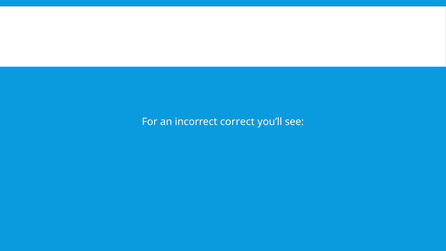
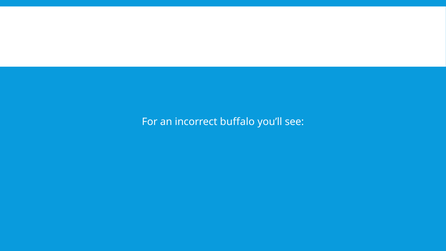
correct: correct -> buffalo (237, 122)
